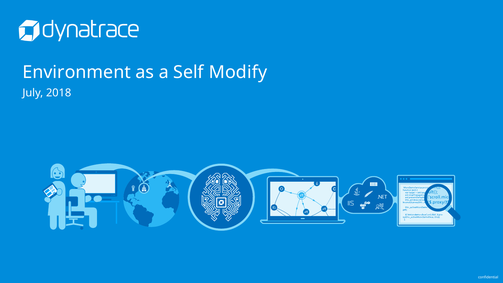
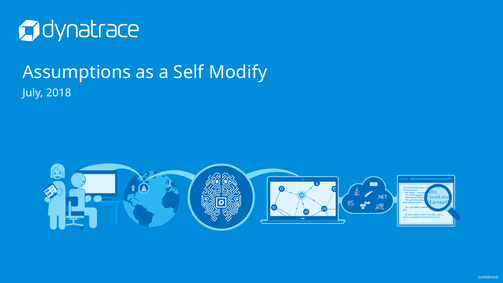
Environment: Environment -> Assumptions (77, 72)
